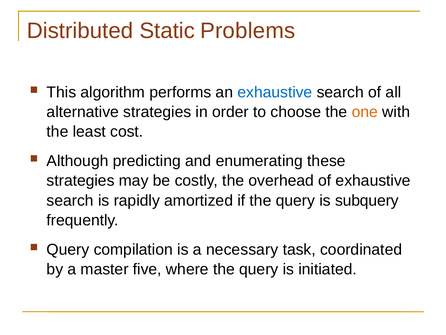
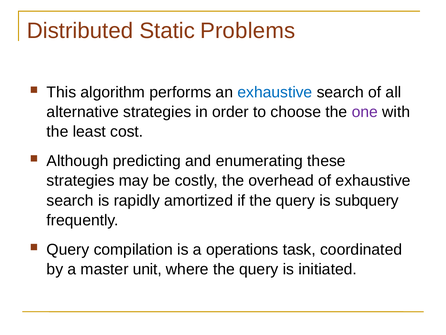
one colour: orange -> purple (365, 112)
necessary: necessary -> operations (242, 249)
five: five -> unit (147, 269)
